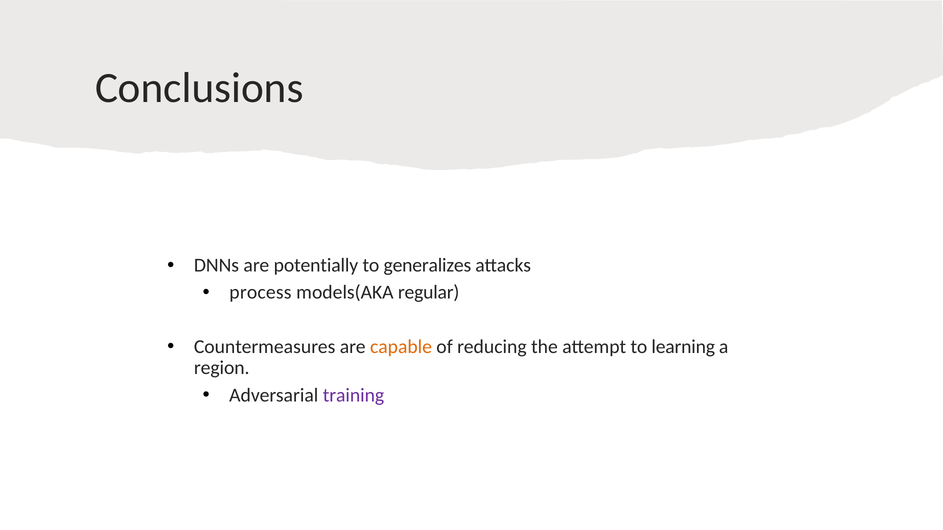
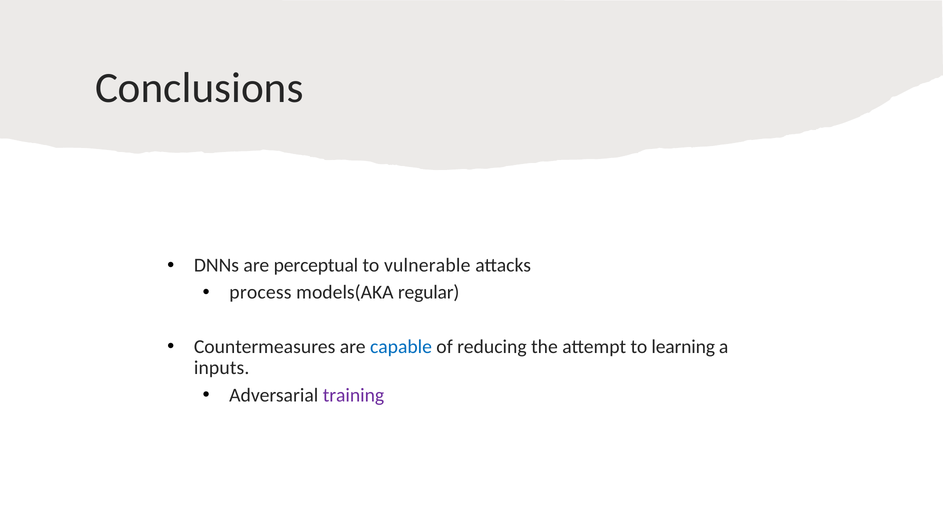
potentially: potentially -> perceptual (316, 266)
generalizes: generalizes -> vulnerable (427, 266)
capable colour: orange -> blue (401, 347)
region: region -> inputs (222, 368)
